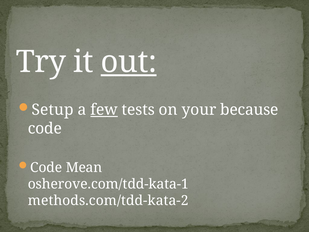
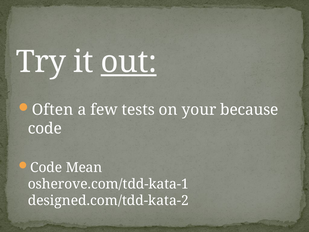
Setup: Setup -> Often (53, 110)
few underline: present -> none (104, 110)
methods.com/tdd-kata-2: methods.com/tdd-kata-2 -> designed.com/tdd-kata-2 (108, 200)
